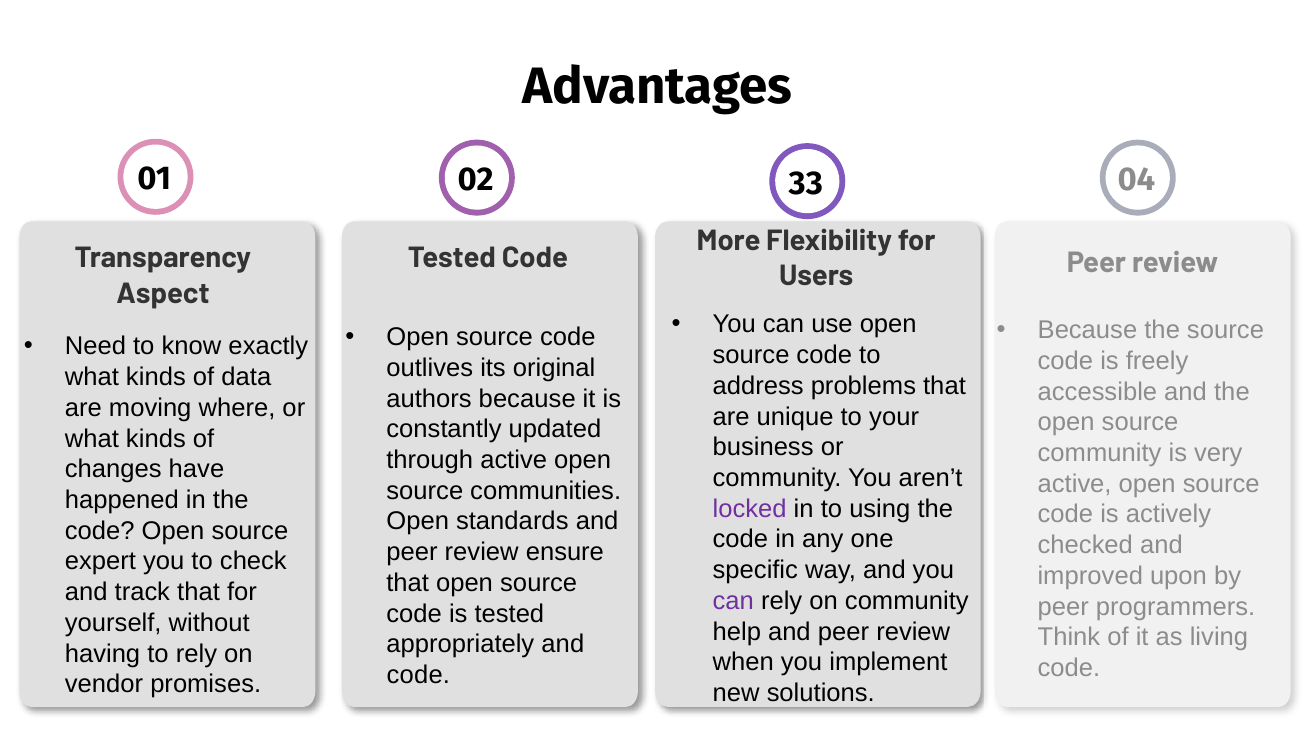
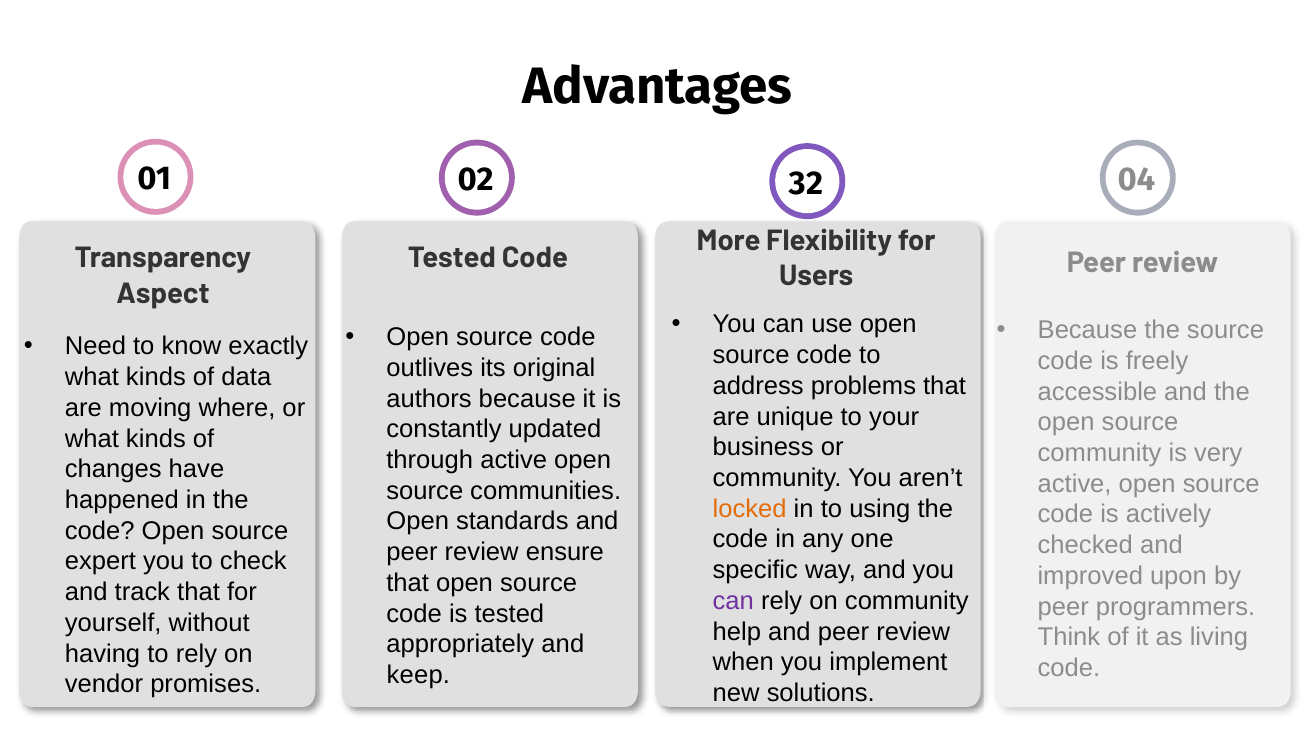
33: 33 -> 32 (806, 183)
locked colour: purple -> orange (750, 509)
code: code -> keep (418, 675)
